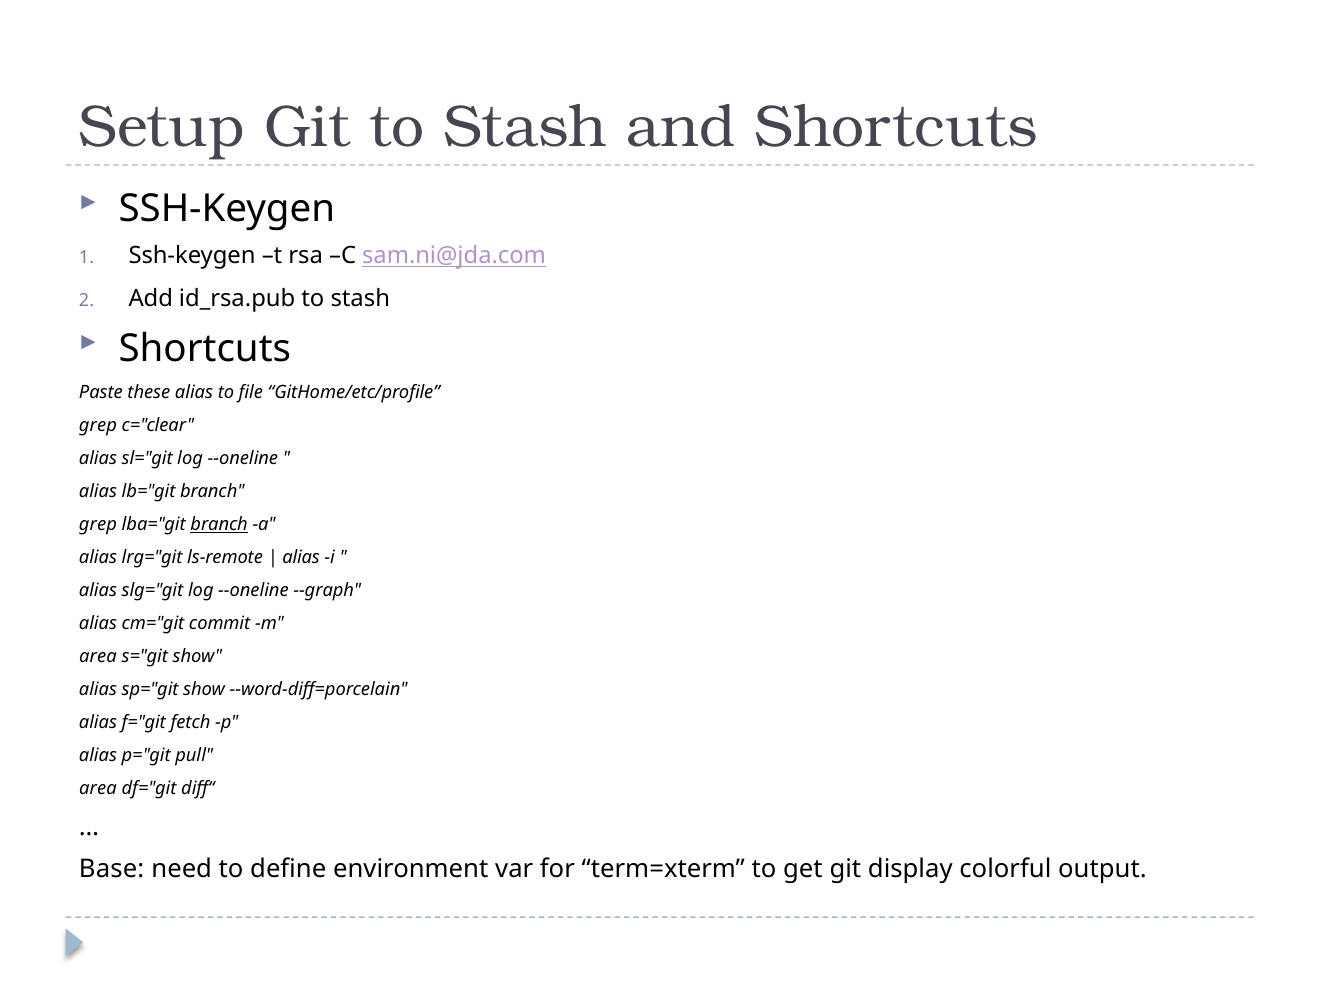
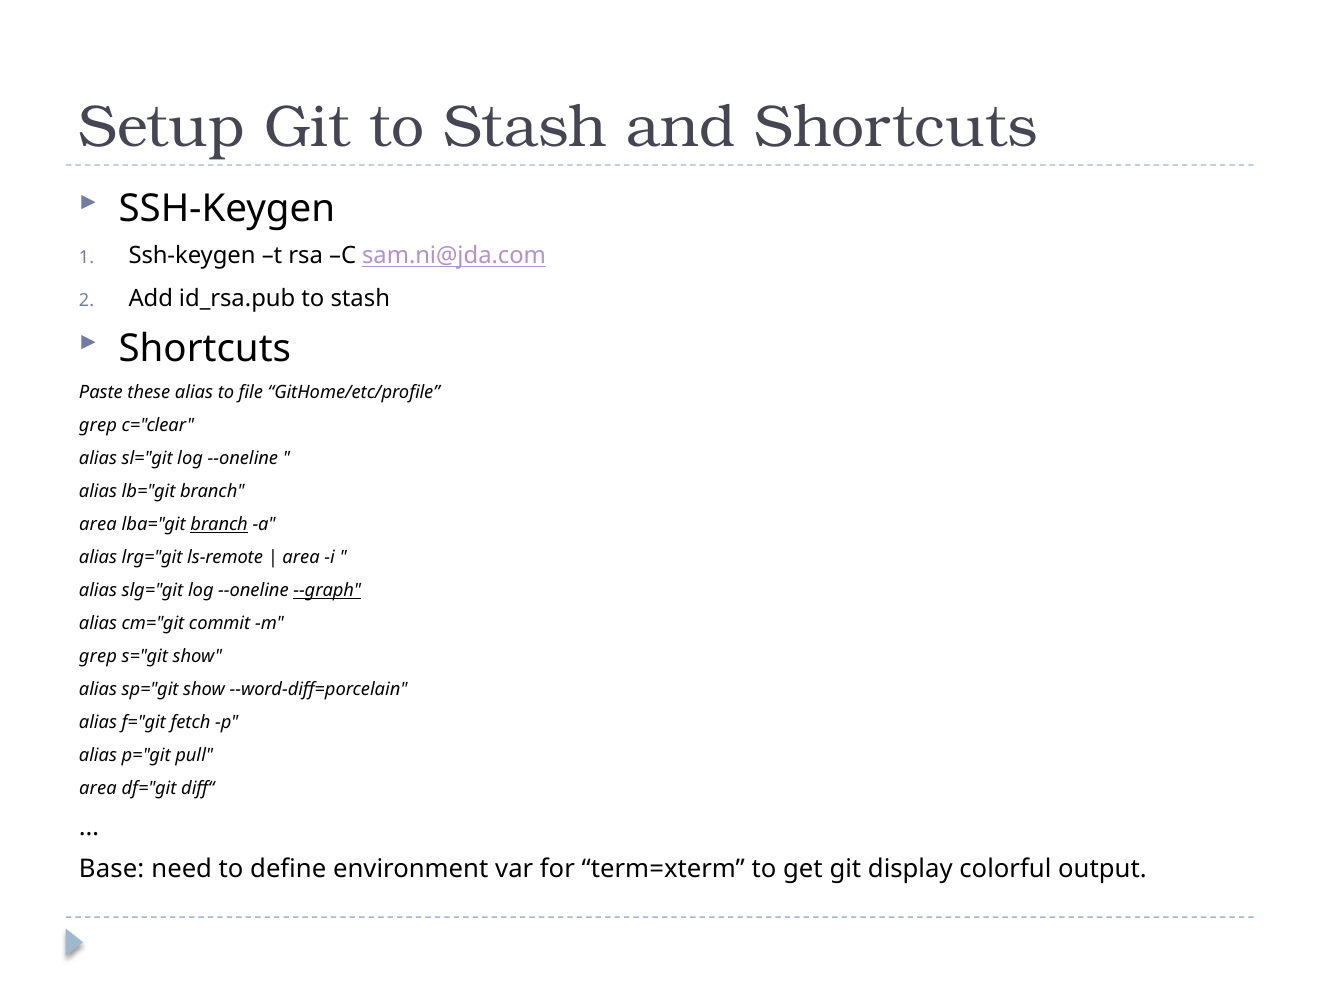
grep: grep -> area (98, 524)
alias: alias -> area (301, 557)
--graph underline: none -> present (327, 591)
area: area -> grep (98, 657)
